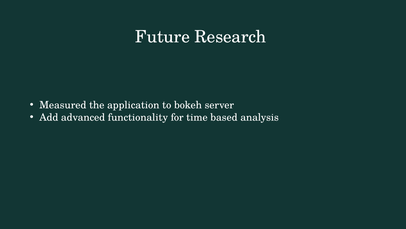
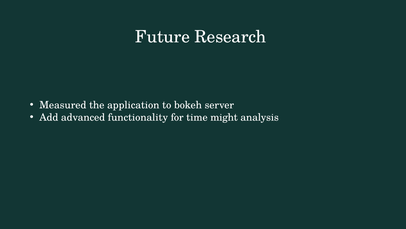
based: based -> might (224, 117)
